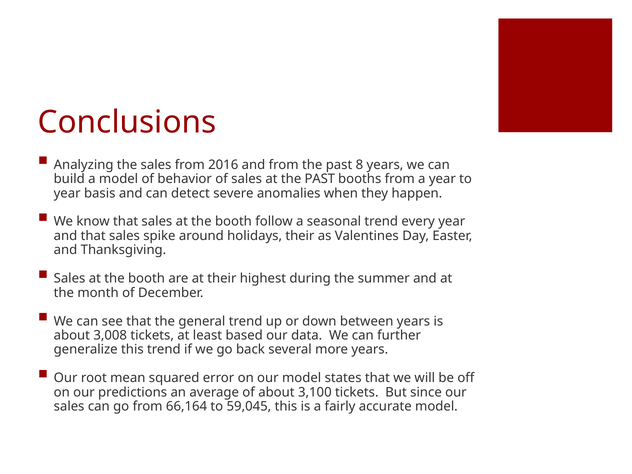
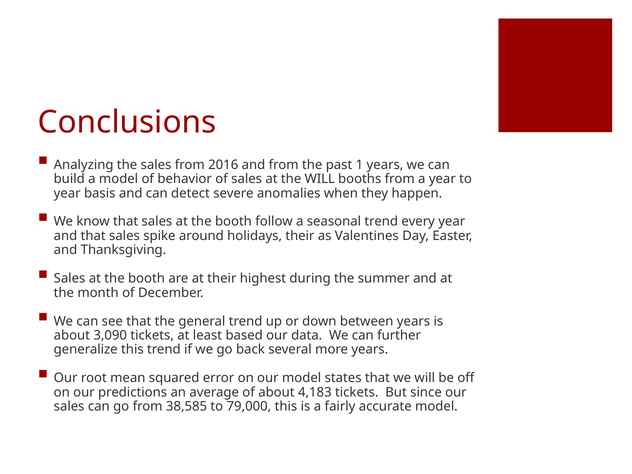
8: 8 -> 1 (359, 165)
at the PAST: PAST -> WILL (320, 179)
3,008: 3,008 -> 3,090 (110, 335)
3,100: 3,100 -> 4,183 (315, 392)
66,164: 66,164 -> 38,585 (187, 407)
59,045: 59,045 -> 79,000 (249, 407)
